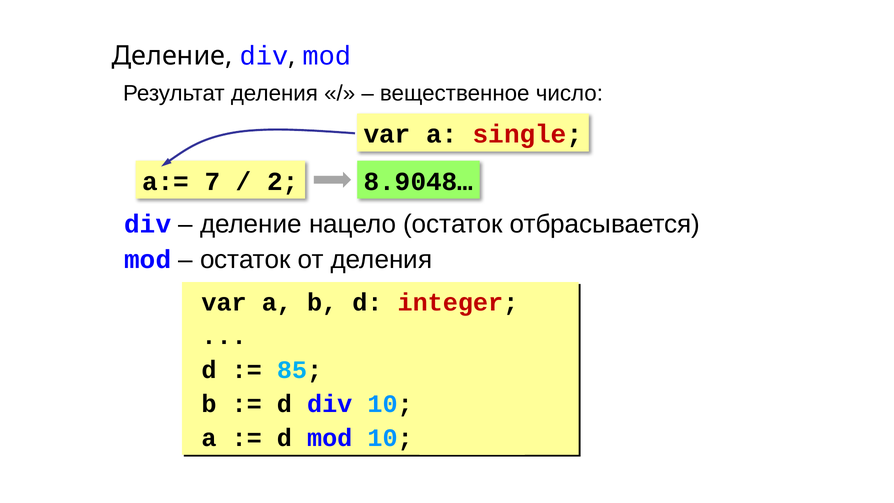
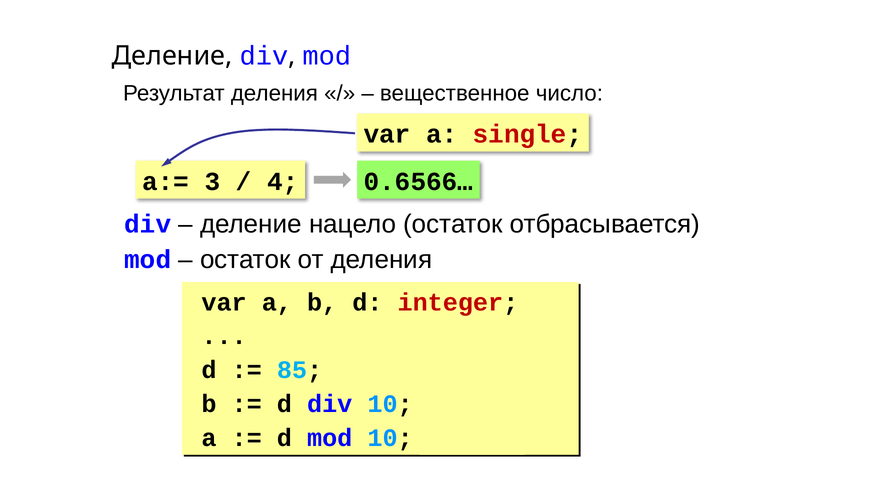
7: 7 -> 3 (212, 181)
2: 2 -> 4 (283, 181)
8.9048…: 8.9048… -> 0.6566… (418, 181)
